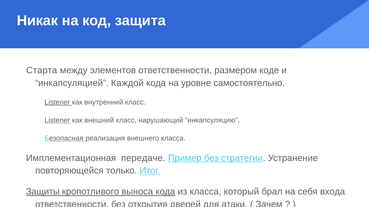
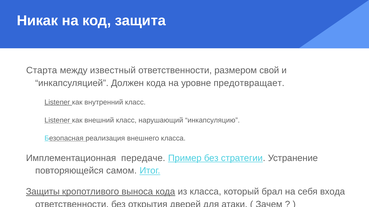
элементов: элементов -> известный (113, 71)
коде: коде -> свой (269, 71)
Каждой: Каждой -> Должен (127, 83)
самостоятельно: самостоятельно -> предотвращает (249, 83)
только: только -> самом (121, 171)
